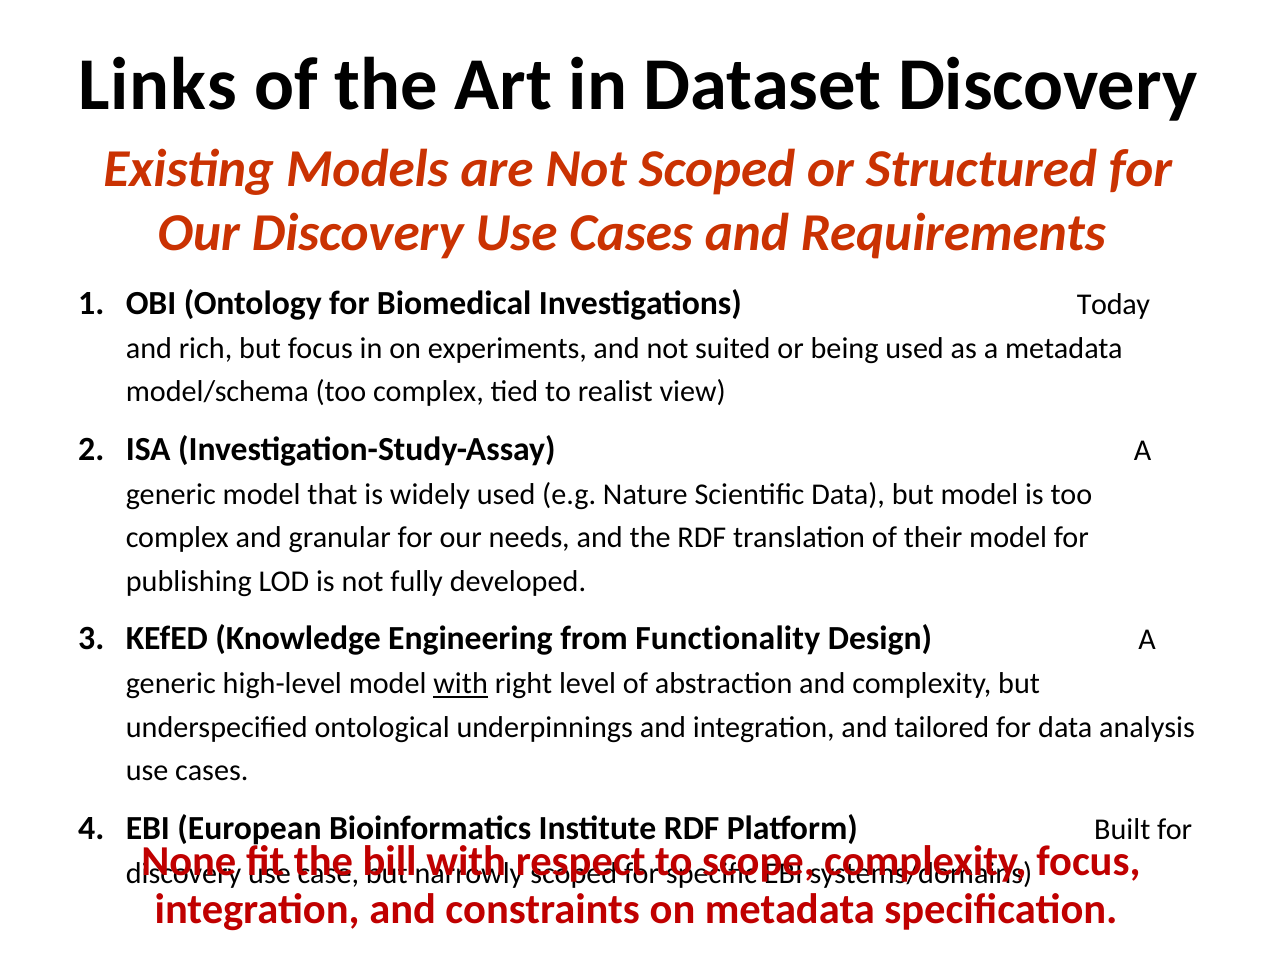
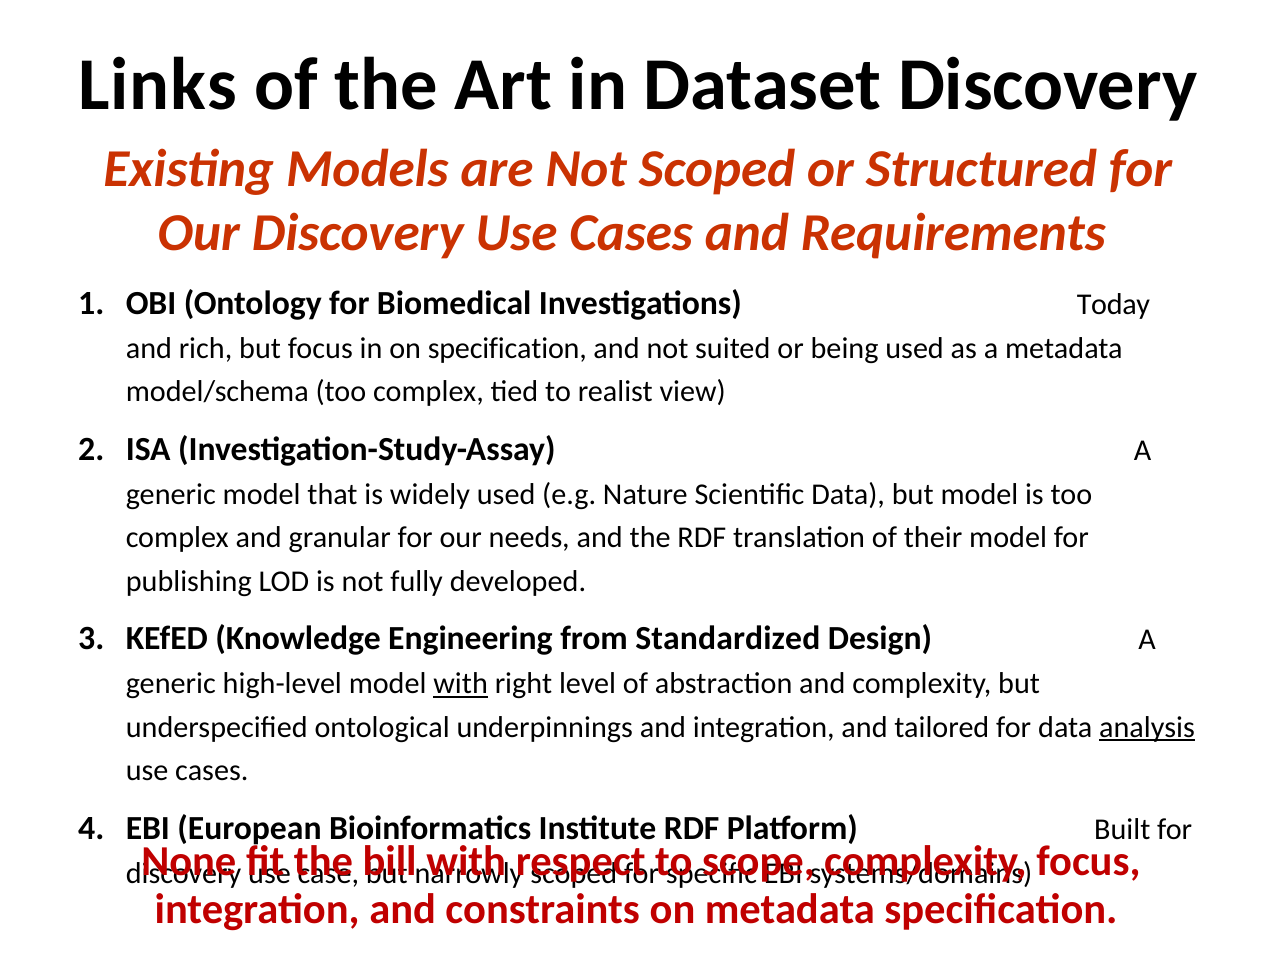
on experiments: experiments -> specification (507, 348)
Functionality: Functionality -> Standardized (728, 638)
analysis underline: none -> present (1147, 727)
